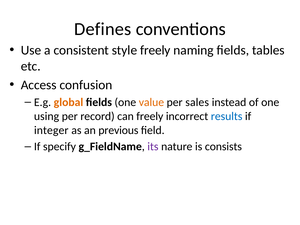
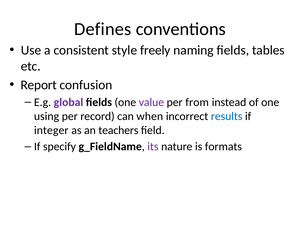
Access: Access -> Report (39, 85)
global colour: orange -> purple (68, 102)
value colour: orange -> purple (151, 102)
sales: sales -> from (197, 102)
can freely: freely -> when (150, 116)
previous: previous -> teachers (118, 130)
consists: consists -> formats (223, 147)
